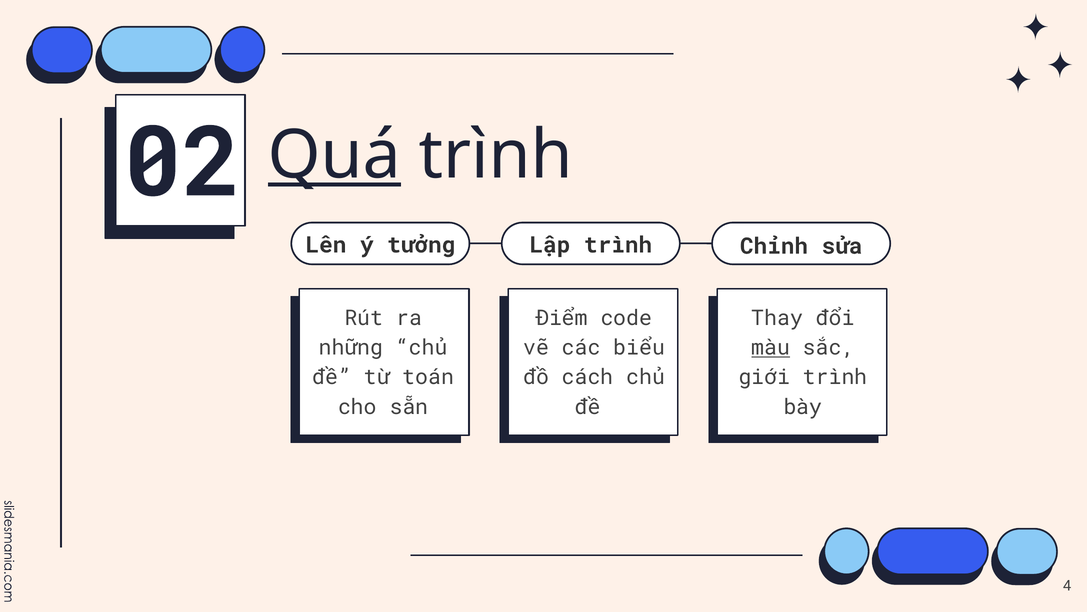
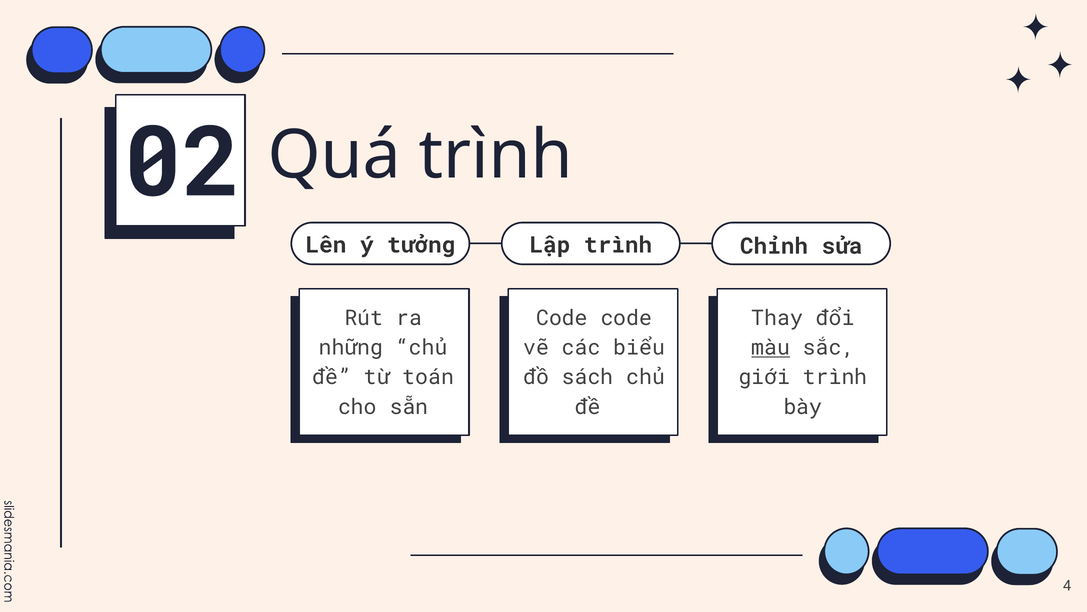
Quá underline: present -> none (334, 155)
Điểm: Điểm -> Code (562, 318)
cách: cách -> sách (588, 377)
